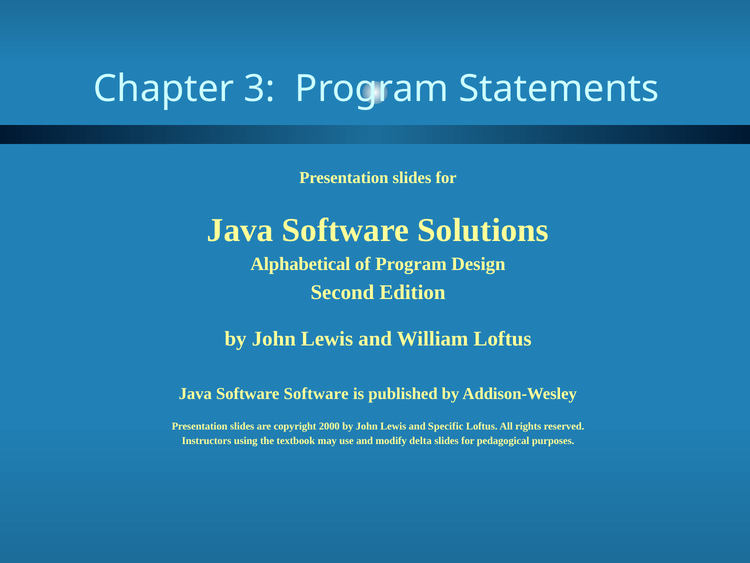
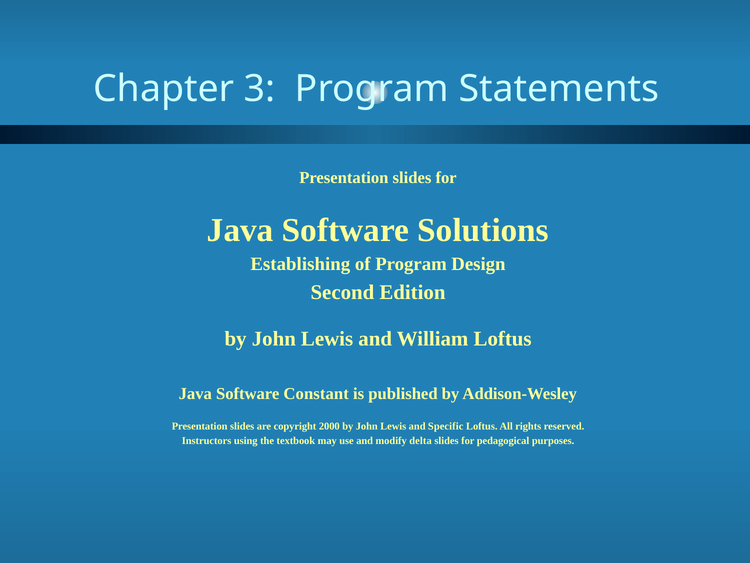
Alphabetical: Alphabetical -> Establishing (300, 264)
Software Software: Software -> Constant (316, 393)
